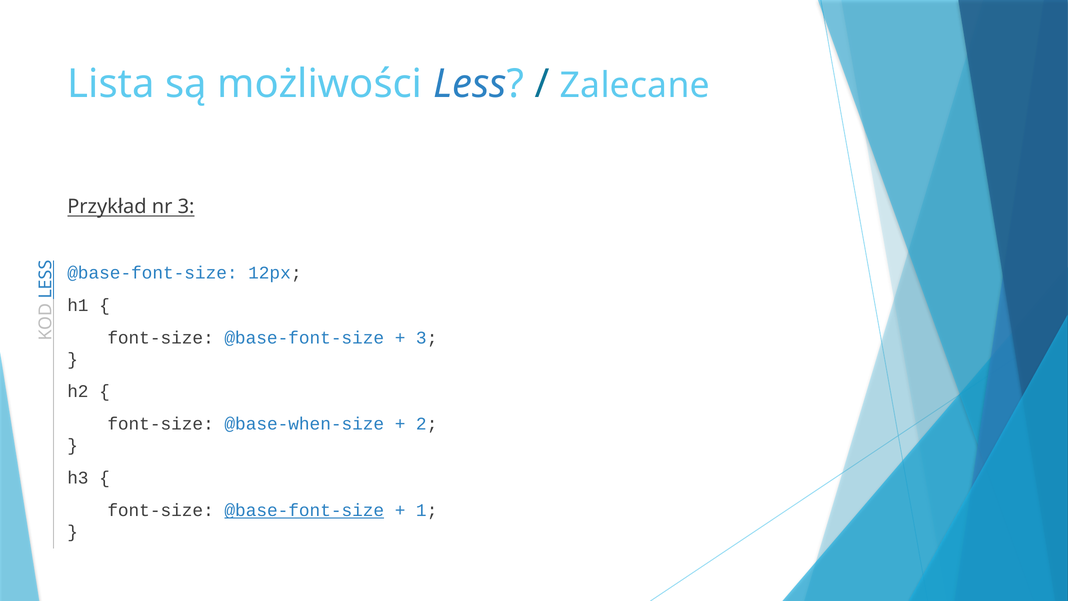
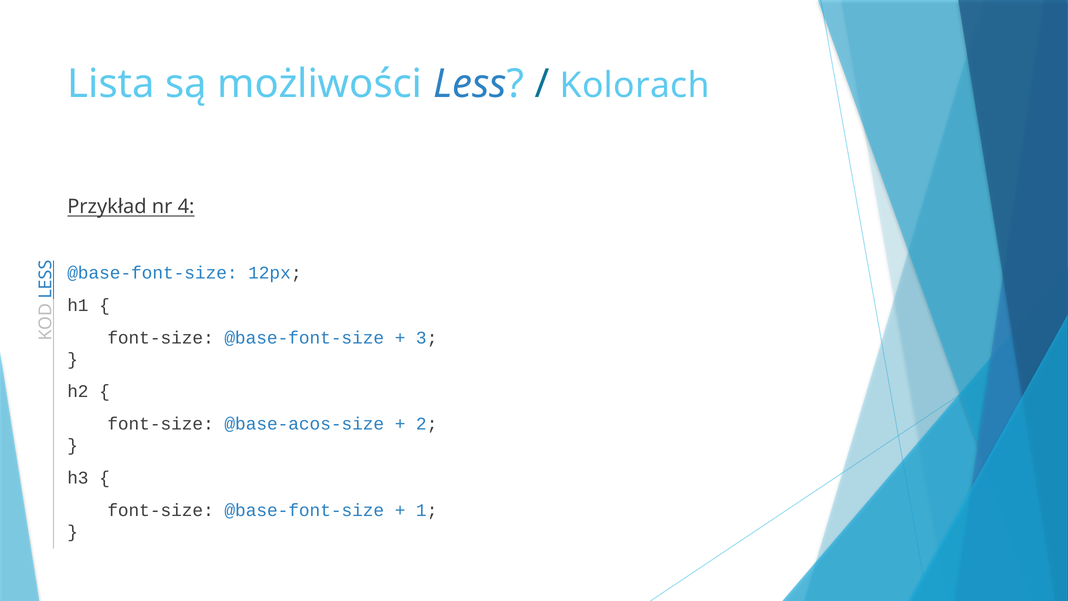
Zalecane: Zalecane -> Kolorach (635, 86)
nr 3: 3 -> 4 (186, 207)
@base-when-size: @base-when-size -> @base-acos-size (304, 424)
@base-font-size underline: present -> none (304, 510)
